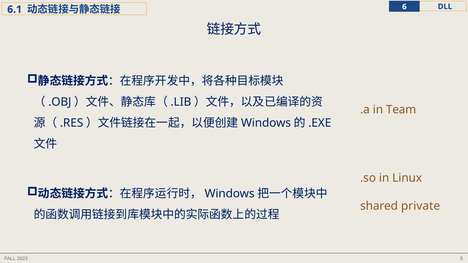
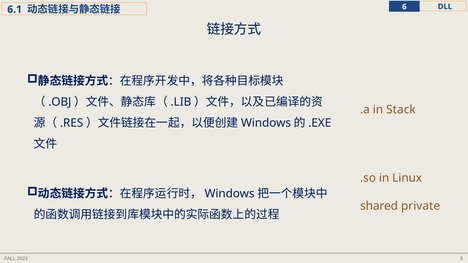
Team: Team -> Stack (401, 110)
